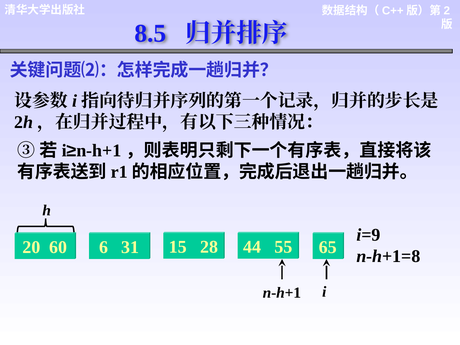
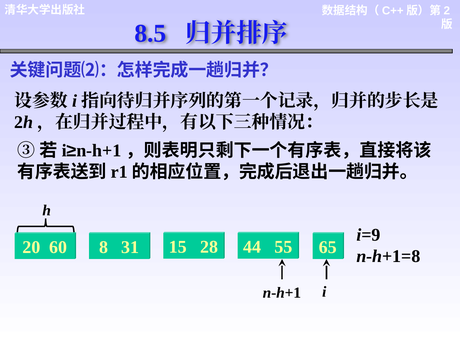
6: 6 -> 8 (103, 247)
